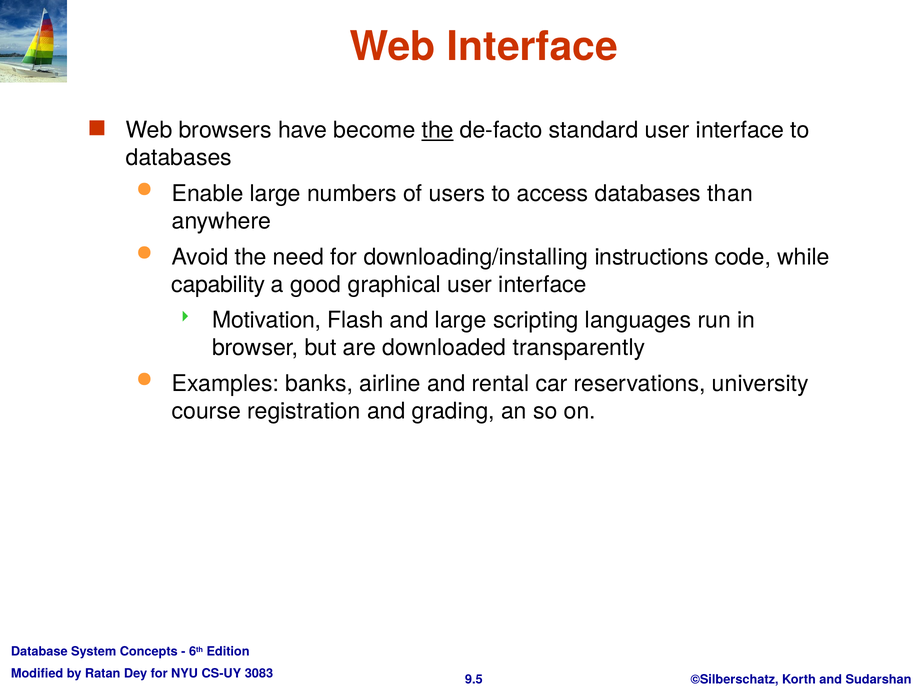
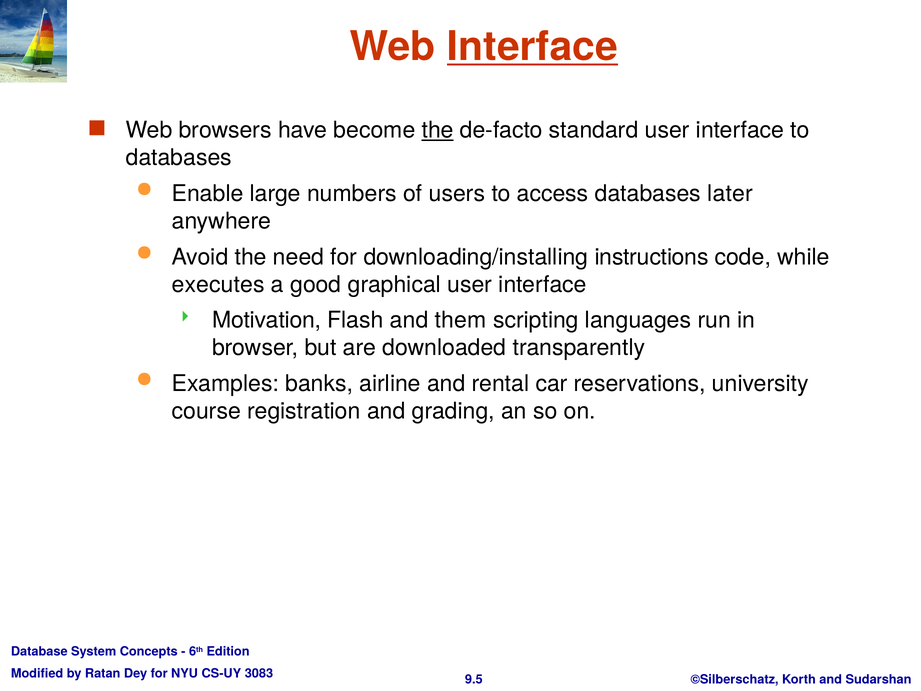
Interface underline: none -> present (532, 47)
than: than -> later (730, 193)
capability: capability -> executes (218, 284)
and large: large -> them (461, 320)
